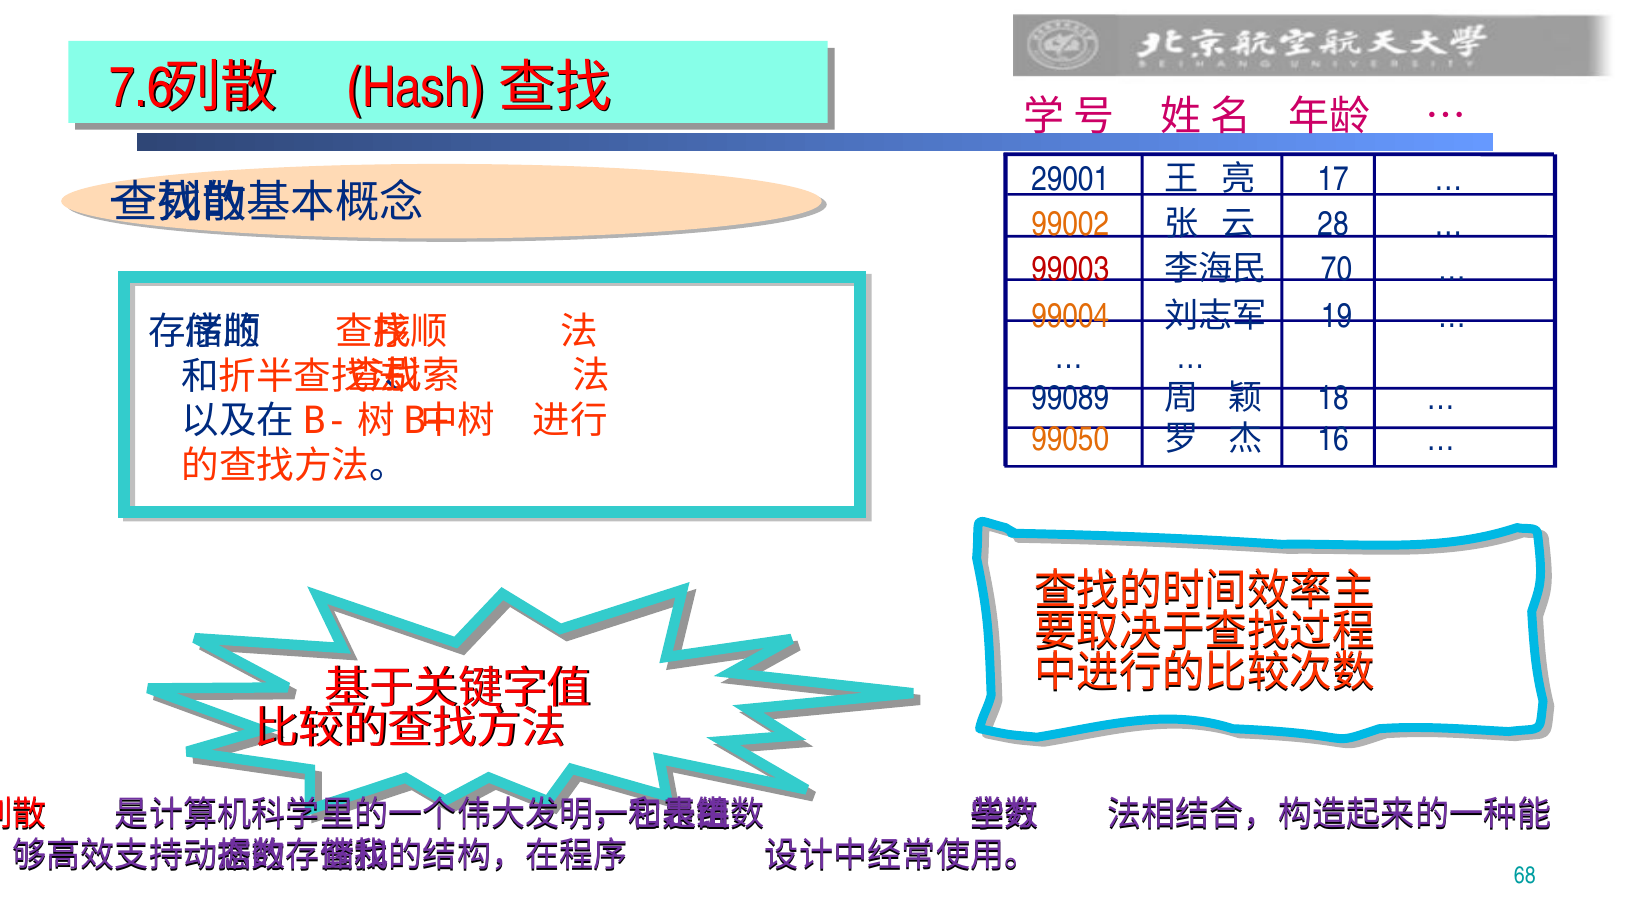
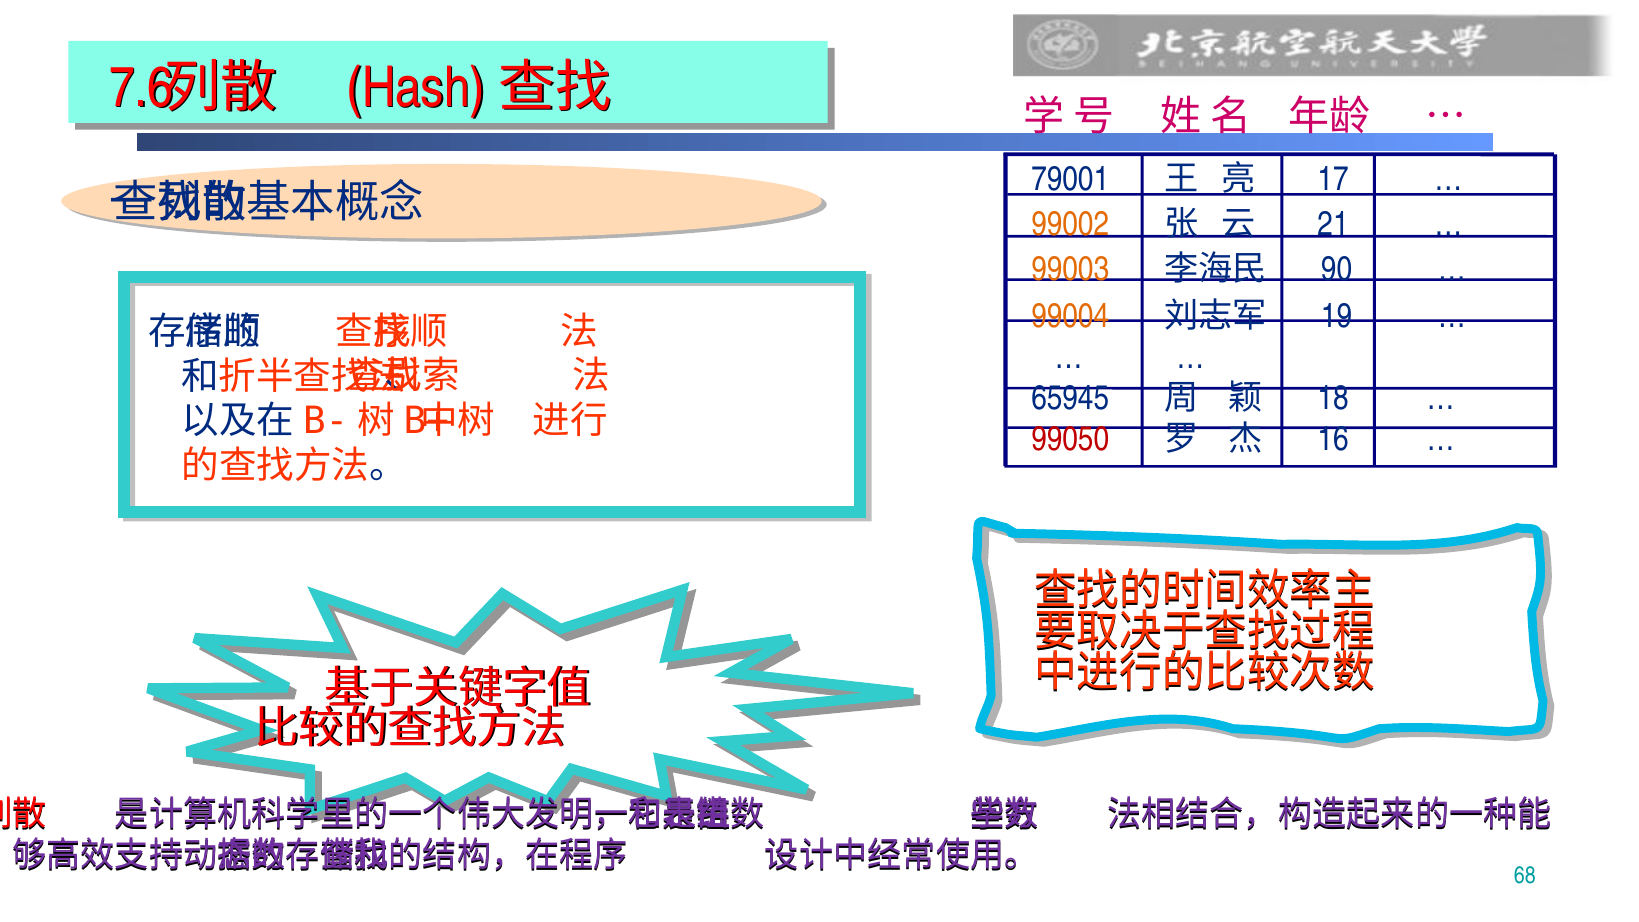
29001: 29001 -> 79001 (1070, 179)
28: 28 -> 21 (1333, 224)
99003 colour: red -> orange (1070, 270)
70: 70 -> 90 (1337, 270)
99089: 99089 -> 65945 (1070, 398)
99050 colour: orange -> red (1070, 439)
